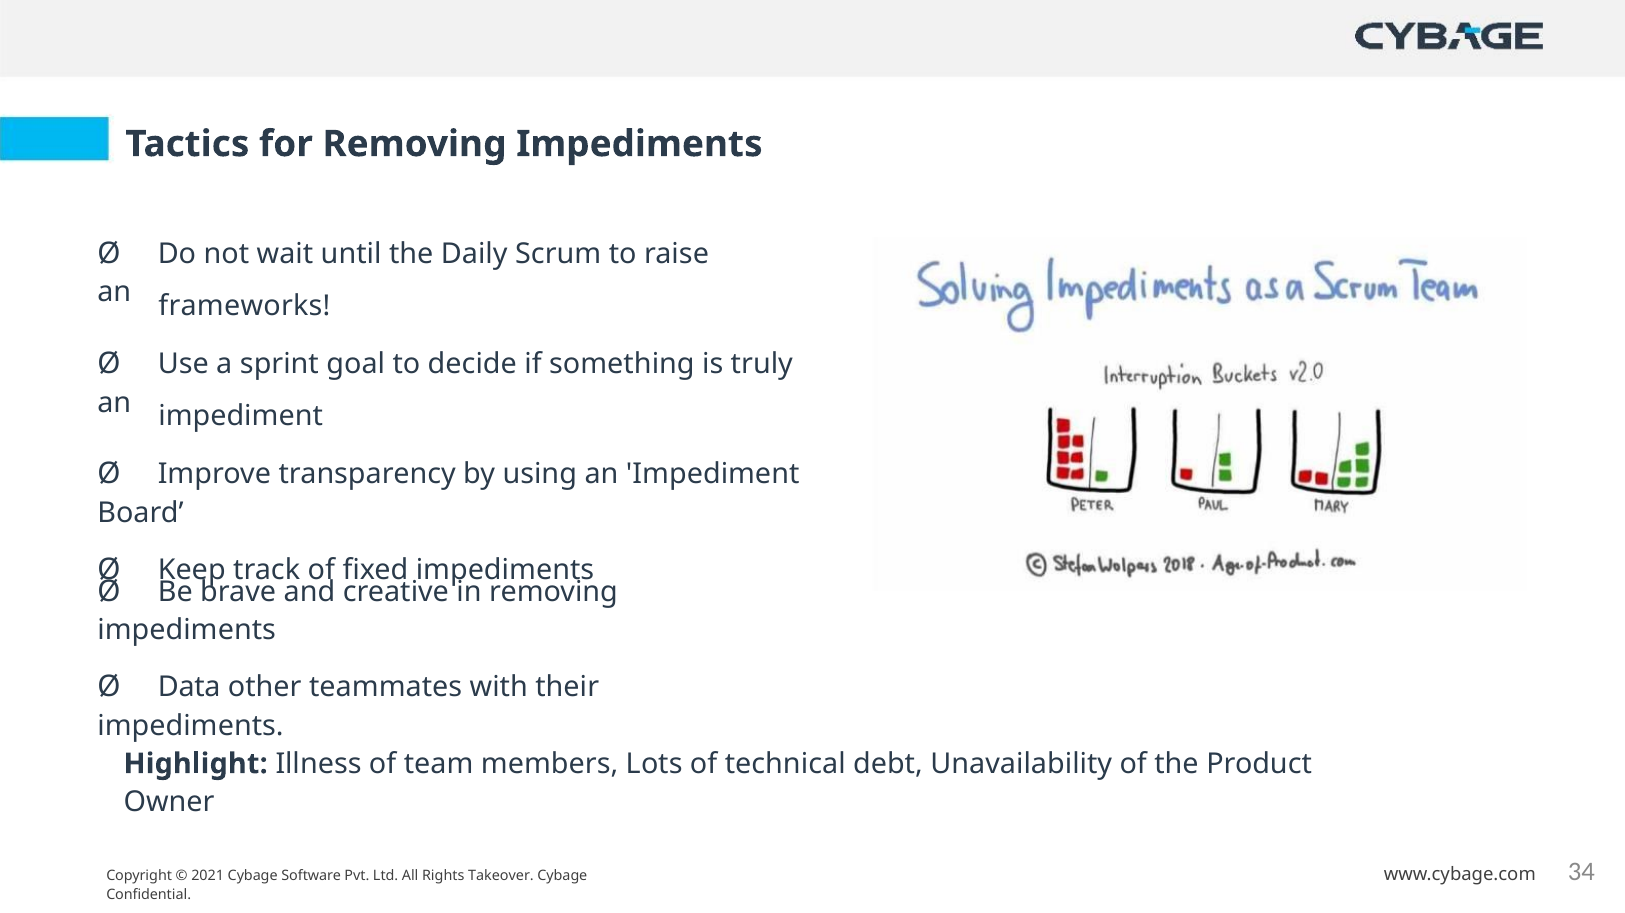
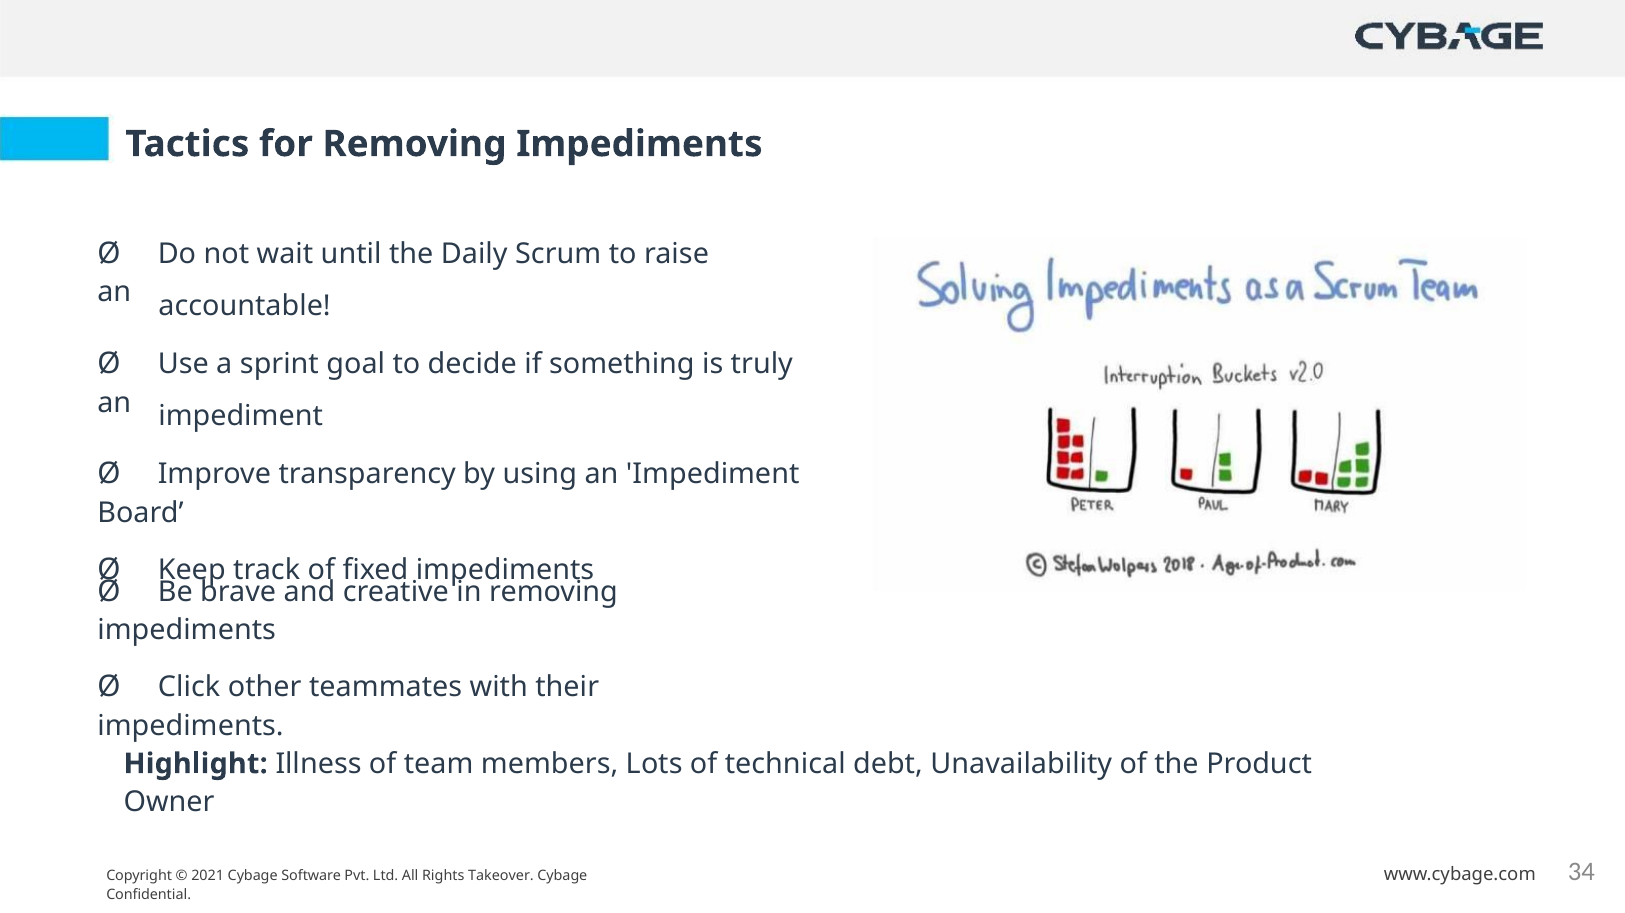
frameworks: frameworks -> accountable (245, 306)
Data: Data -> Click (189, 688)
